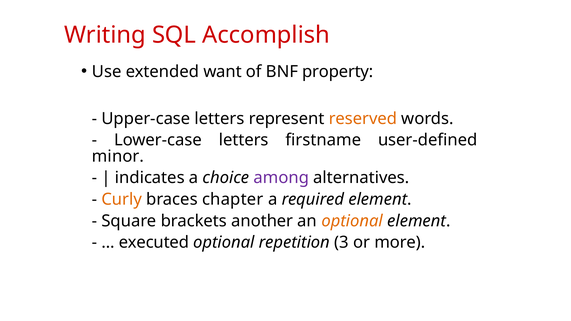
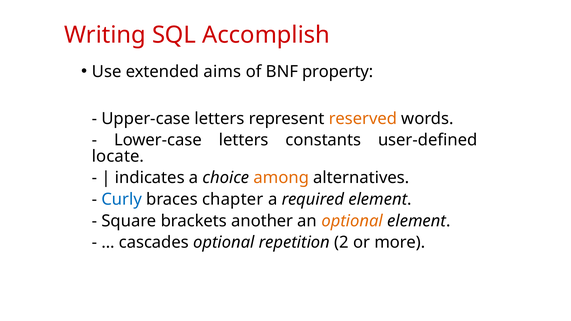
want: want -> aims (222, 72)
firstname: firstname -> constants (323, 140)
minor: minor -> locate (118, 156)
among colour: purple -> orange (281, 178)
Curly colour: orange -> blue (122, 199)
executed: executed -> cascades (154, 243)
3: 3 -> 2 (342, 243)
